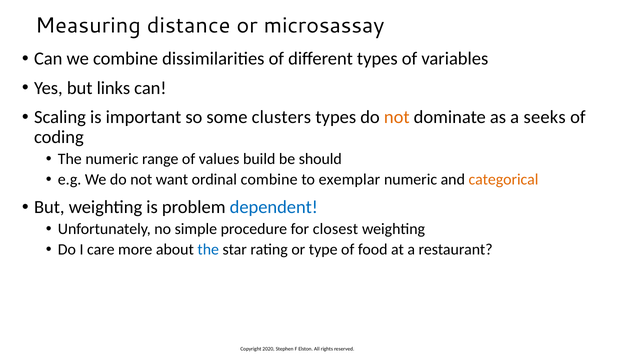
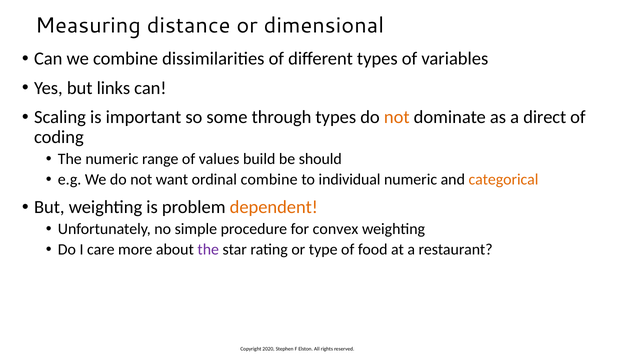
microsassay: microsassay -> dimensional (324, 26)
clusters: clusters -> through (282, 117)
seeks: seeks -> direct (545, 117)
exemplar: exemplar -> individual (350, 180)
dependent colour: blue -> orange (274, 207)
closest: closest -> convex (336, 229)
the colour: blue -> purple (208, 250)
